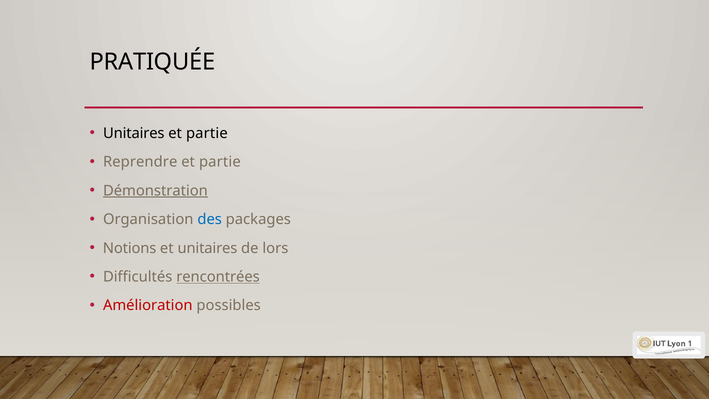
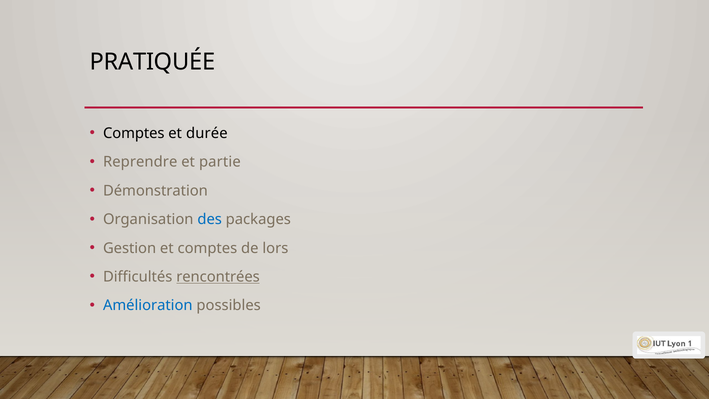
Unitaires: Unitaires -> Comptes (134, 133)
partie: partie -> durée (207, 133)
Démonstration underline: present -> none (155, 191)
Notions: Notions -> Gestion (130, 248)
et unitaires: unitaires -> comptes (207, 248)
Amélioration colour: red -> blue (148, 305)
